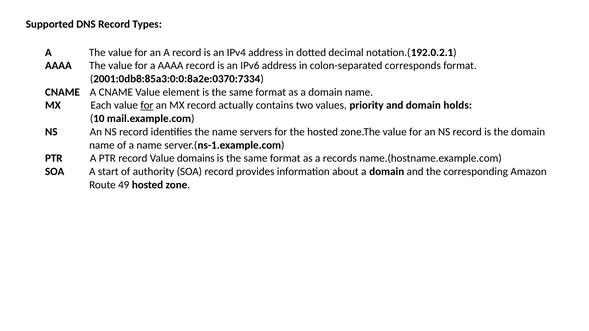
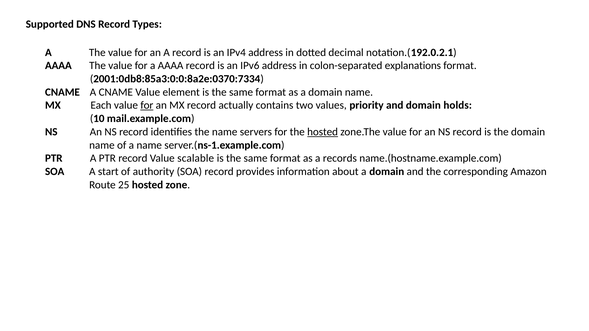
corresponds: corresponds -> explanations (413, 66)
hosted underline: none -> present (323, 132)
domains: domains -> scalable (196, 158)
49: 49 -> 25 (124, 185)
